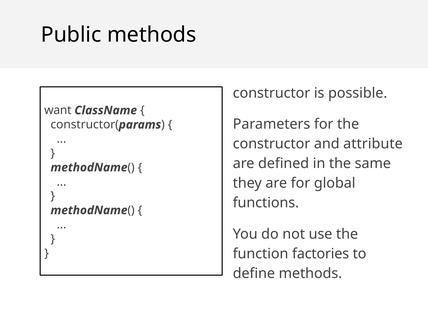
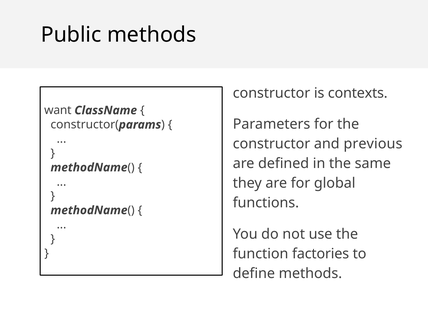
possible: possible -> contexts (358, 93)
attribute: attribute -> previous (373, 144)
